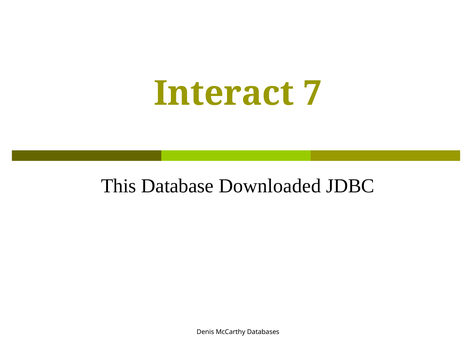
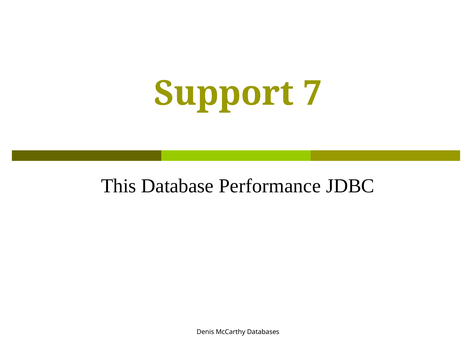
Interact: Interact -> Support (224, 93)
Downloaded: Downloaded -> Performance (270, 186)
